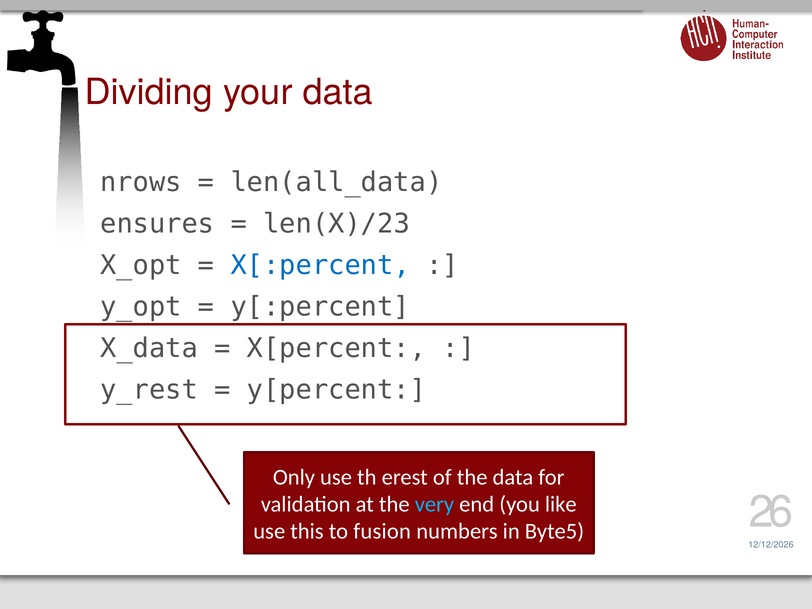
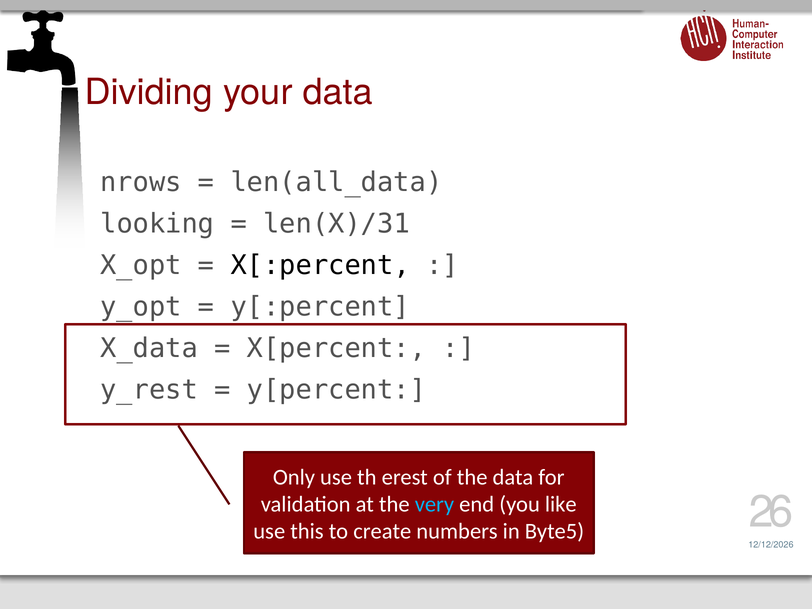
ensures: ensures -> looking (157, 224)
len(X)/23: len(X)/23 -> len(X)/31 (336, 224)
X[:percent colour: blue -> black (320, 265)
fusion: fusion -> create (382, 531)
